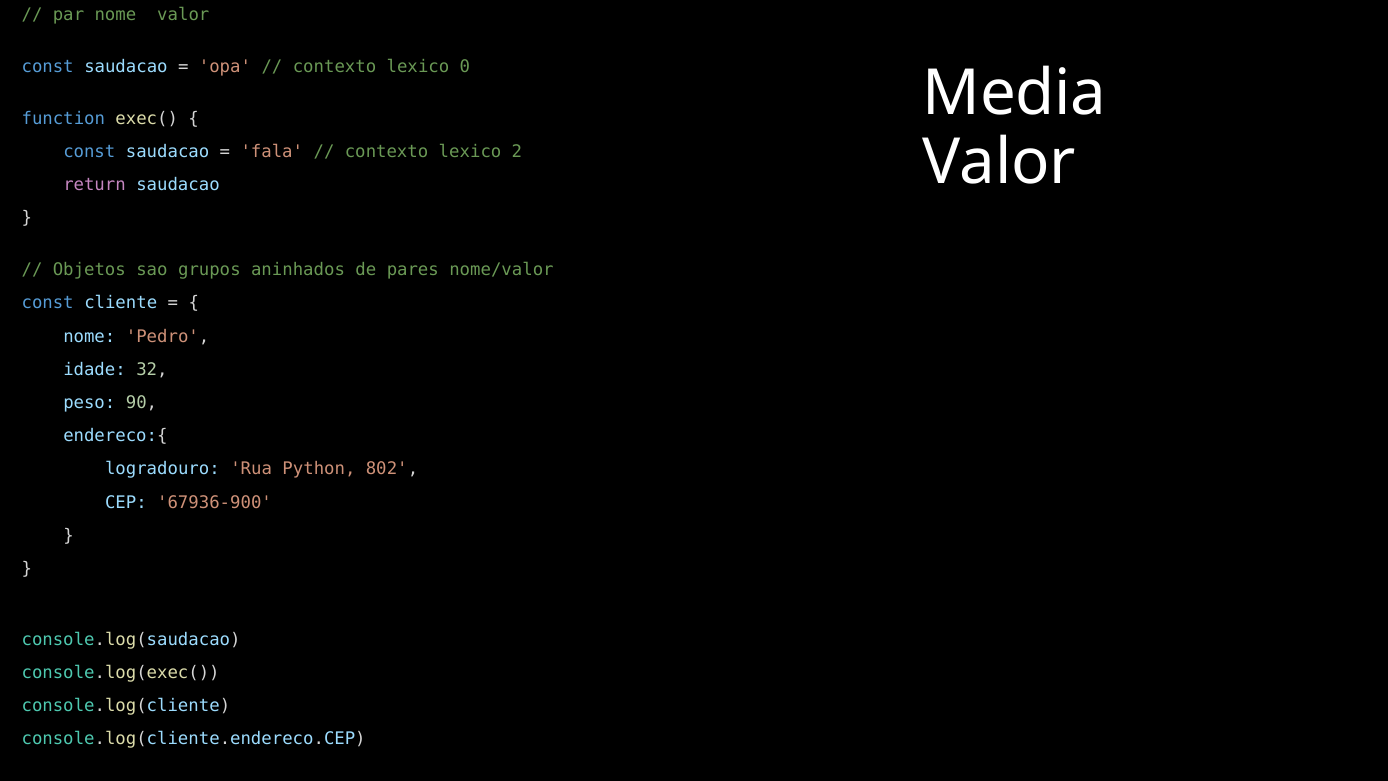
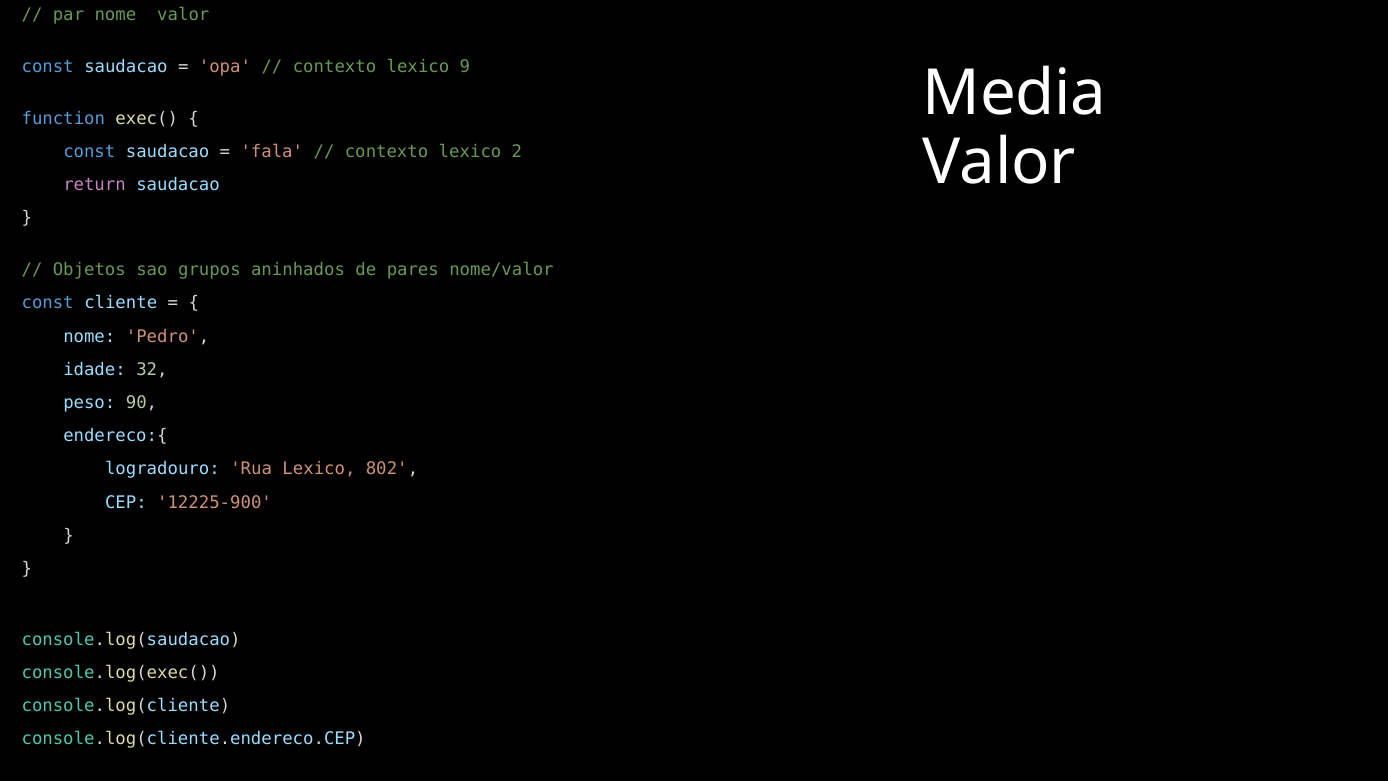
0: 0 -> 9 (465, 66)
Rua Python: Python -> Lexico (319, 469)
67936-900: 67936-900 -> 12225-900 (215, 502)
